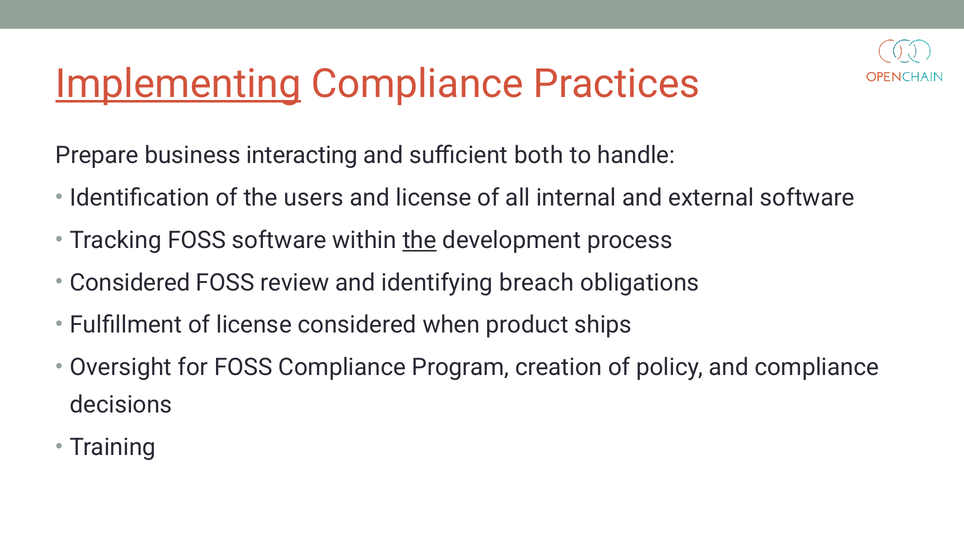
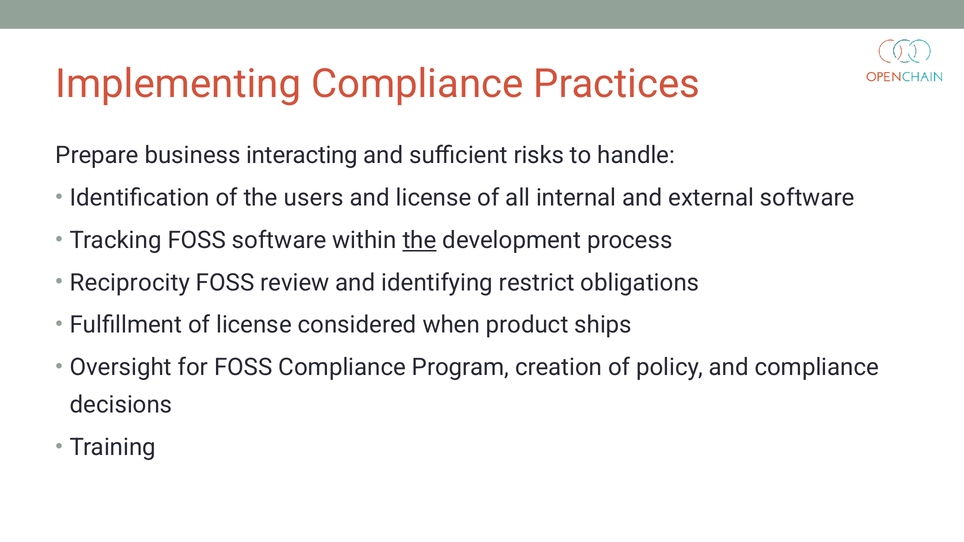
Implementing underline: present -> none (178, 84)
both: both -> risks (539, 156)
Considered: Considered -> Reciprocity (130, 283)
breach: breach -> restrict (537, 283)
